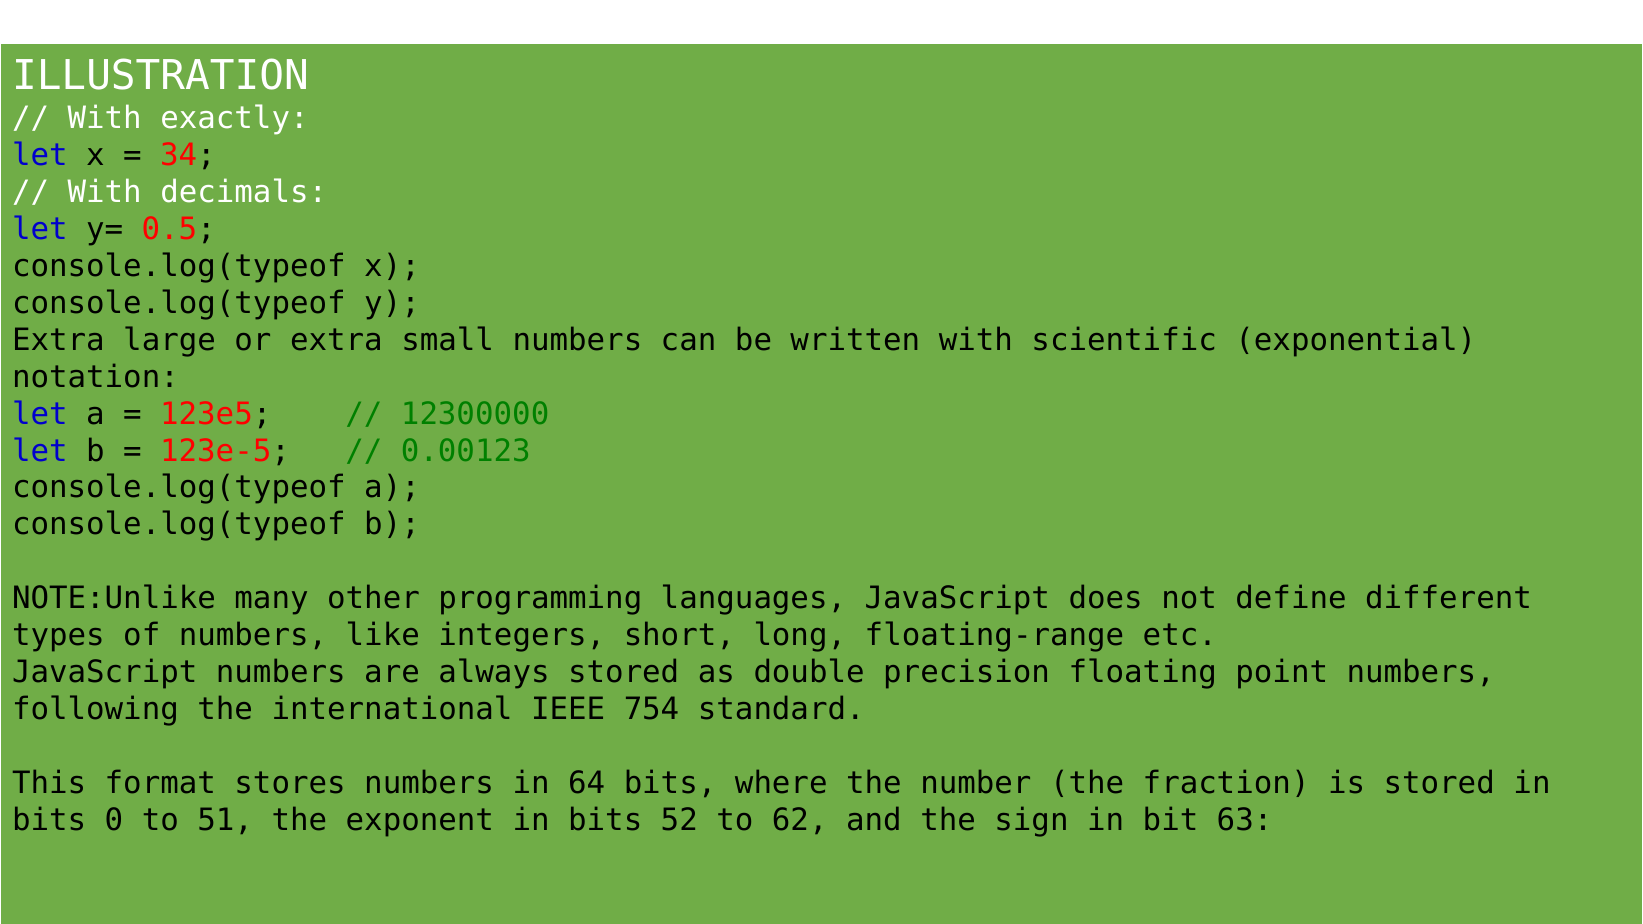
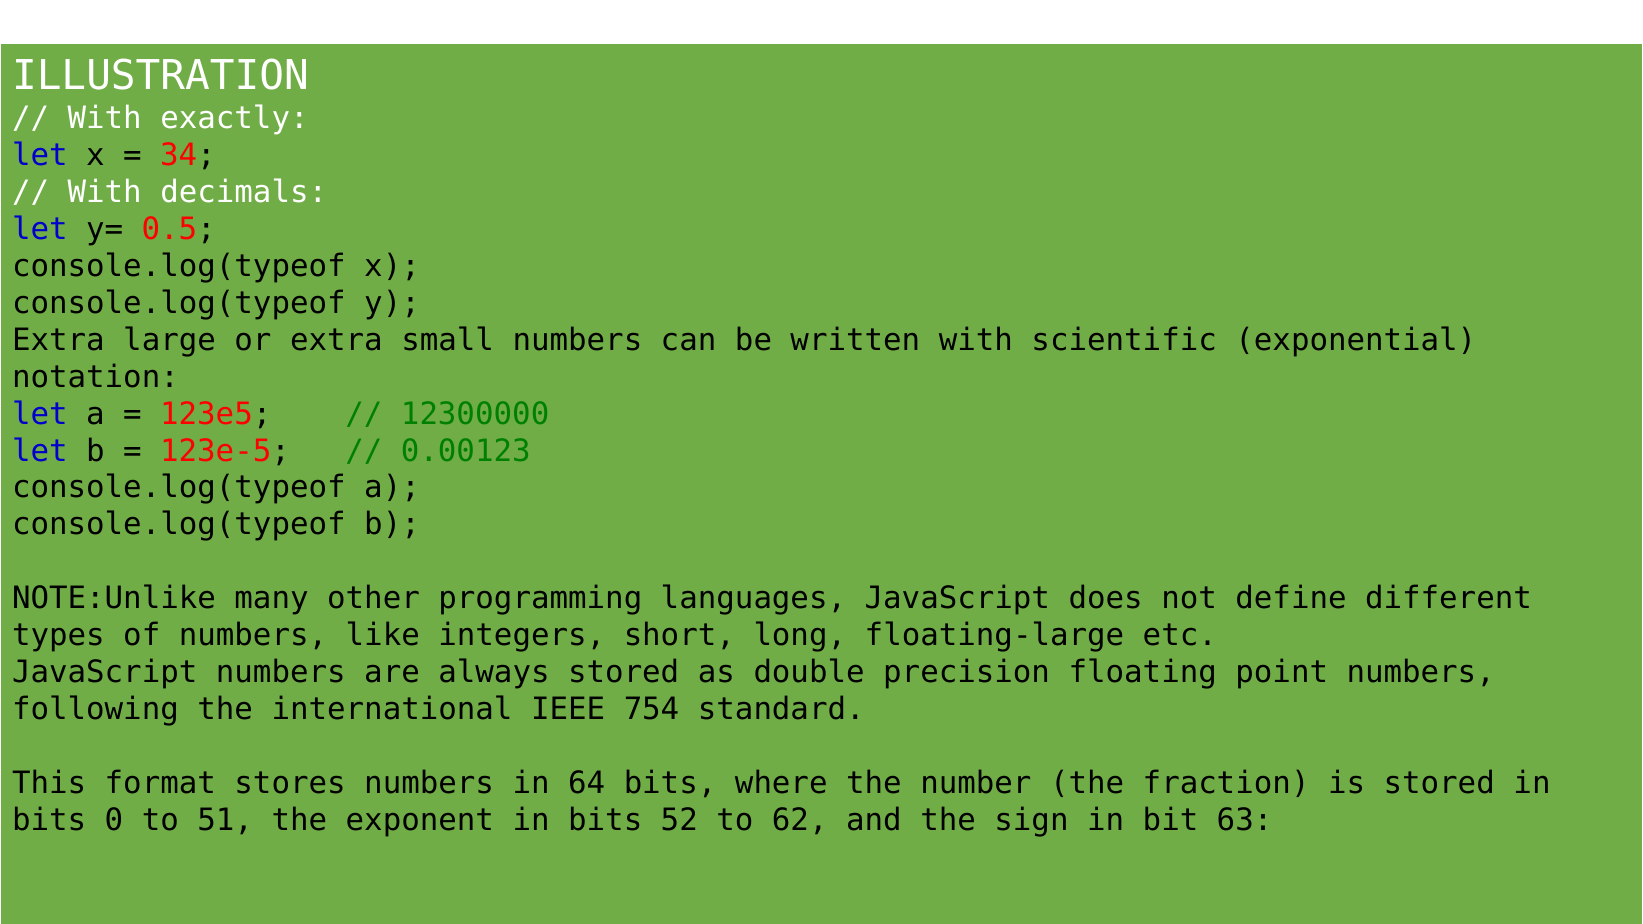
floating-range: floating-range -> floating-large (994, 636)
